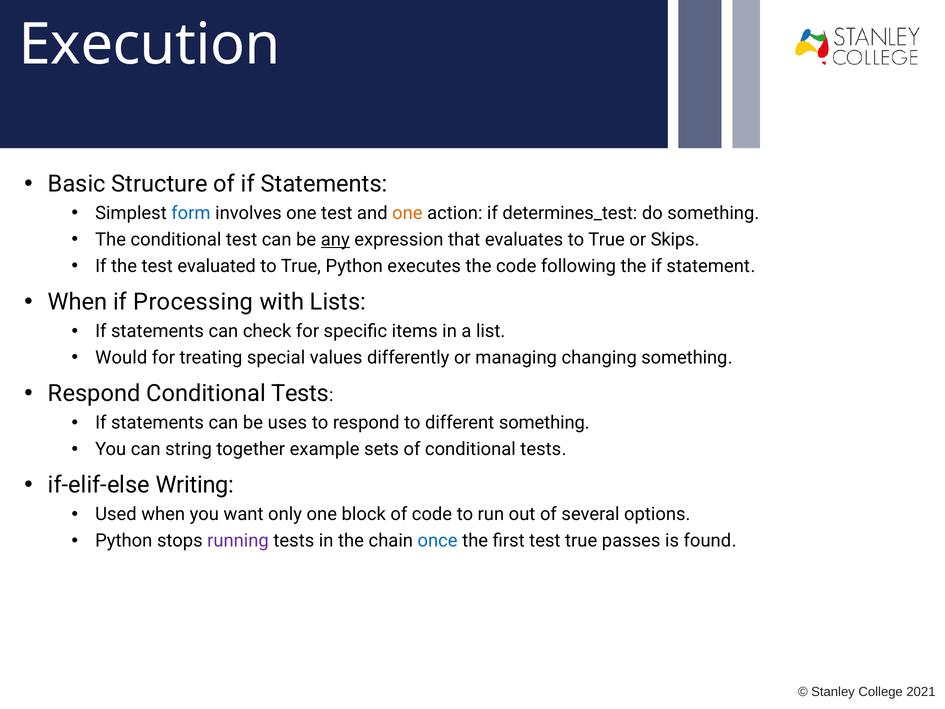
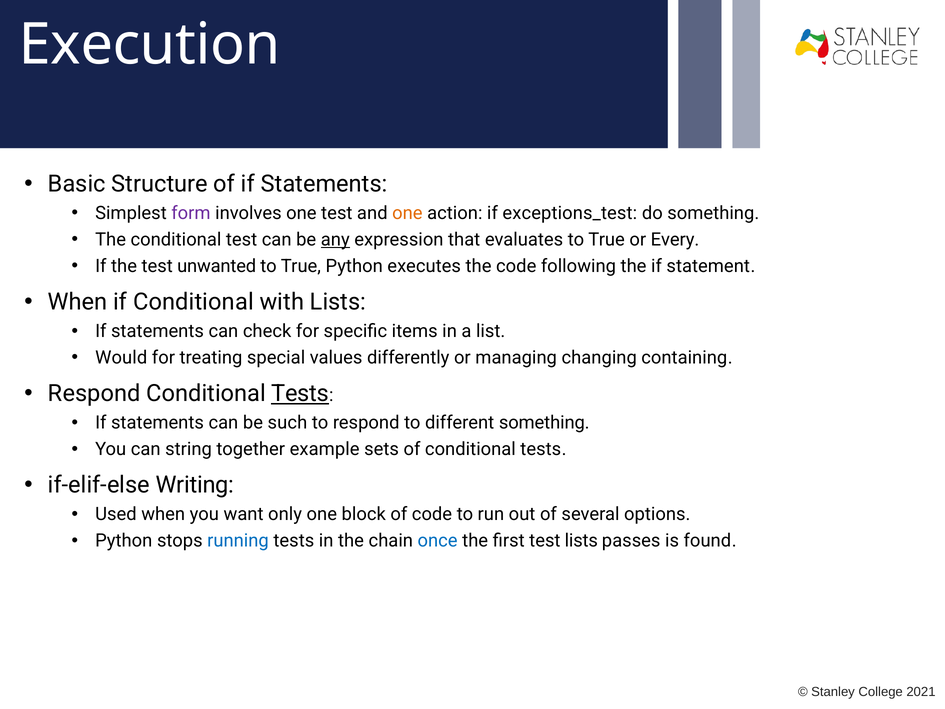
form colour: blue -> purple (191, 213)
determines_test: determines_test -> exceptions_test (570, 213)
Skips: Skips -> Every (675, 239)
evaluated: evaluated -> unwanted (217, 266)
if Processing: Processing -> Conditional (193, 302)
changing something: something -> containing (684, 357)
Tests underline: none -> present (300, 393)
uses: uses -> such (287, 423)
running colour: purple -> blue (238, 541)
test true: true -> lists (581, 541)
